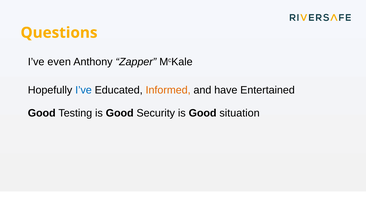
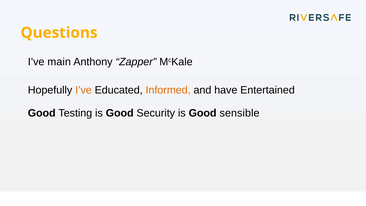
even: even -> main (59, 62)
I’ve colour: blue -> orange (83, 90)
situation: situation -> sensible (240, 113)
